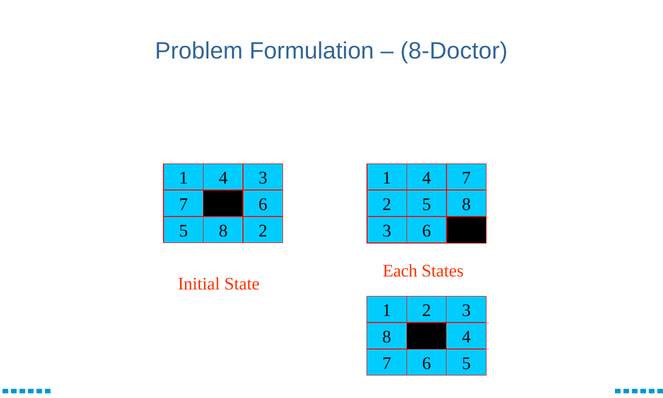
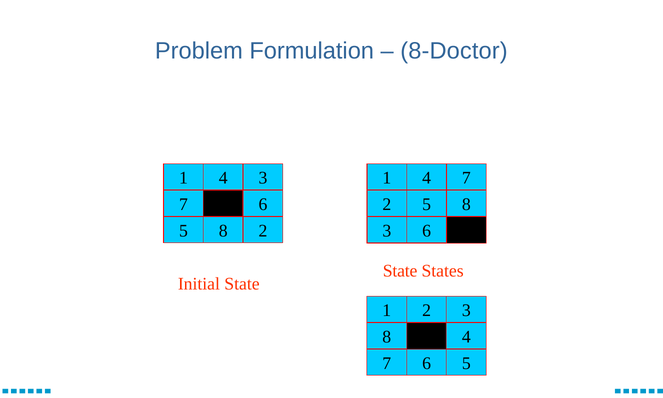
Each: Each -> State (400, 271)
